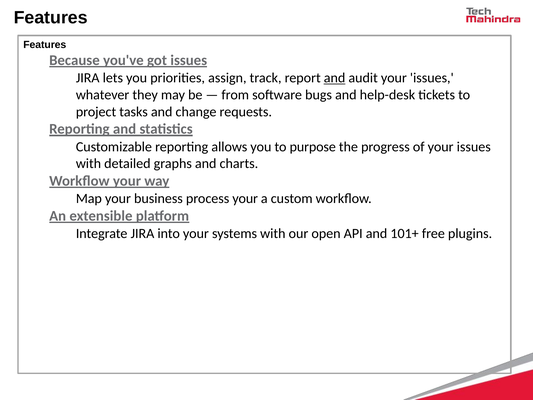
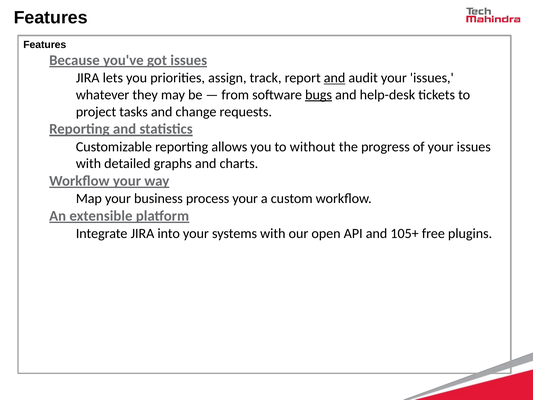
bugs underline: none -> present (319, 95)
purpose: purpose -> without (313, 147)
101+: 101+ -> 105+ (405, 234)
